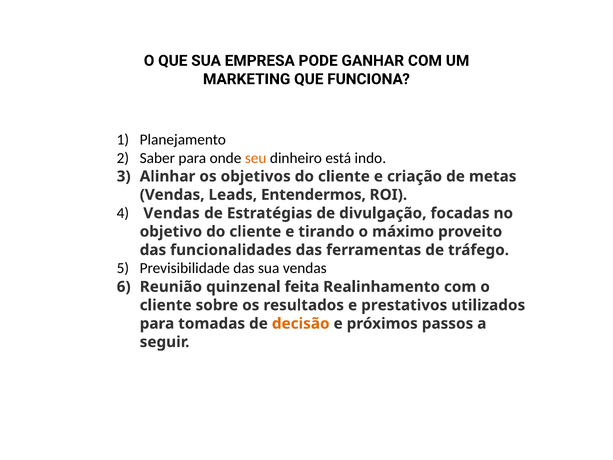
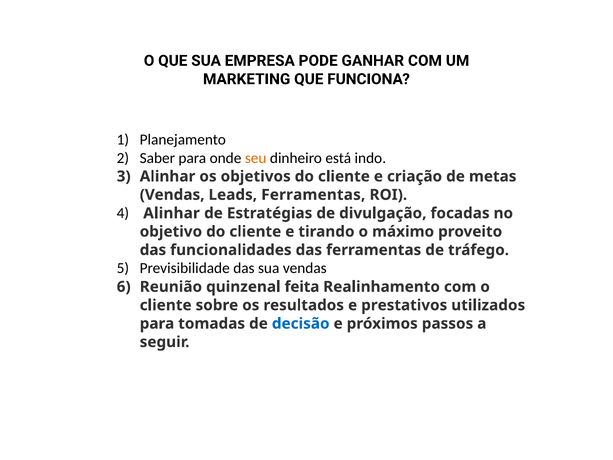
Leads Entendermos: Entendermos -> Ferramentas (313, 195)
Vendas: Vendas -> Alinhar (172, 213)
decisão colour: orange -> blue (301, 323)
